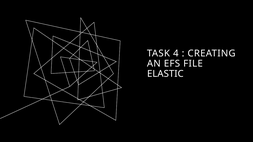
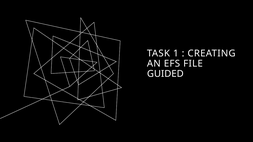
4: 4 -> 1 (176, 54)
ELASTIC: ELASTIC -> GUIDED (165, 74)
